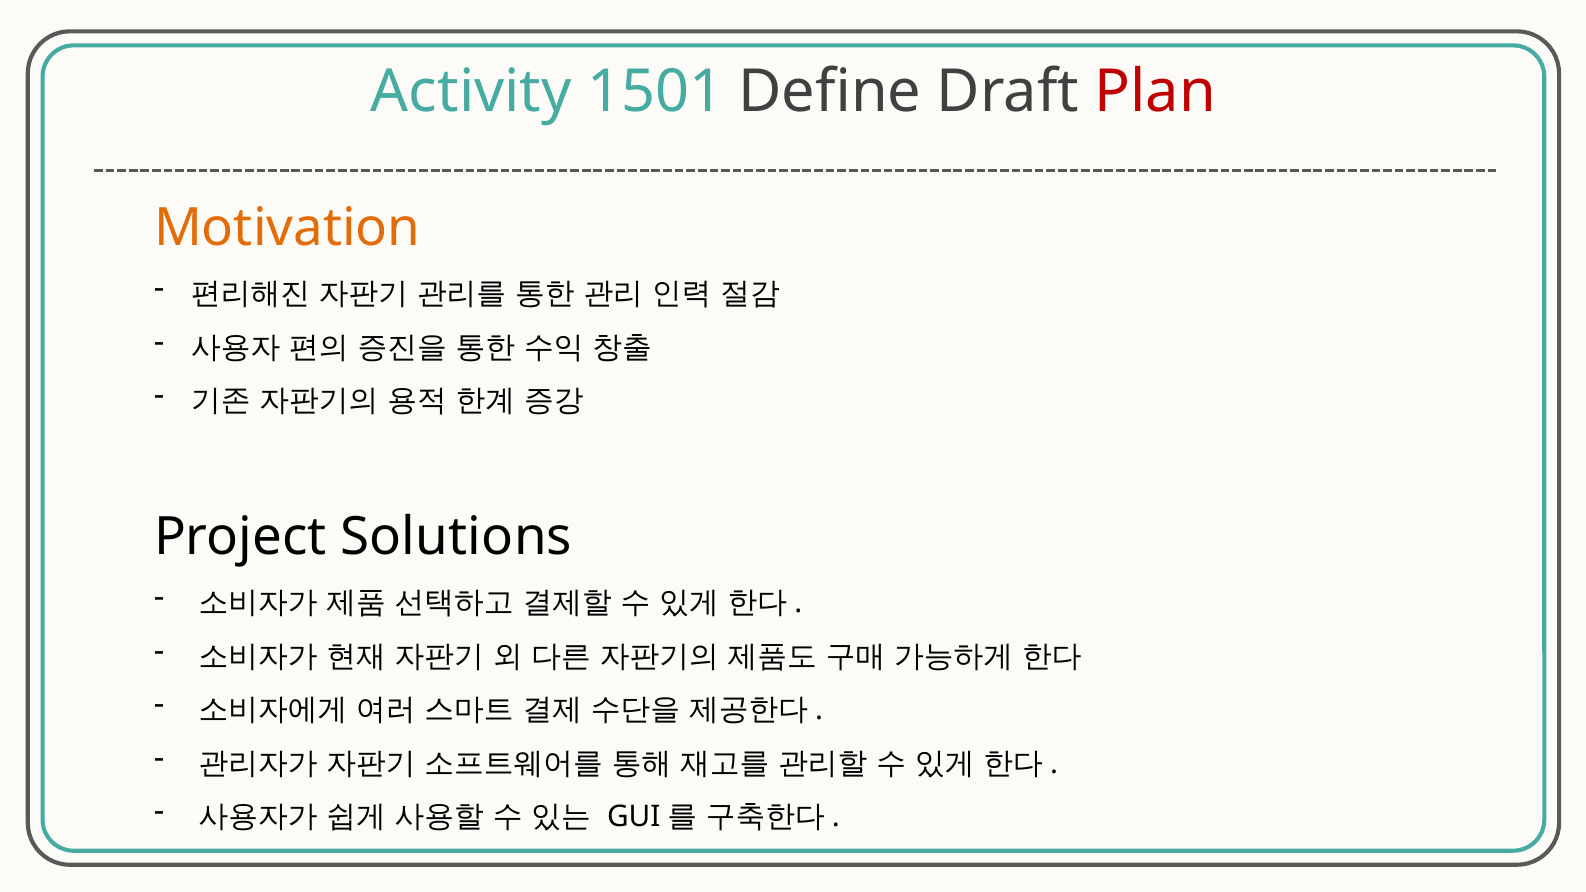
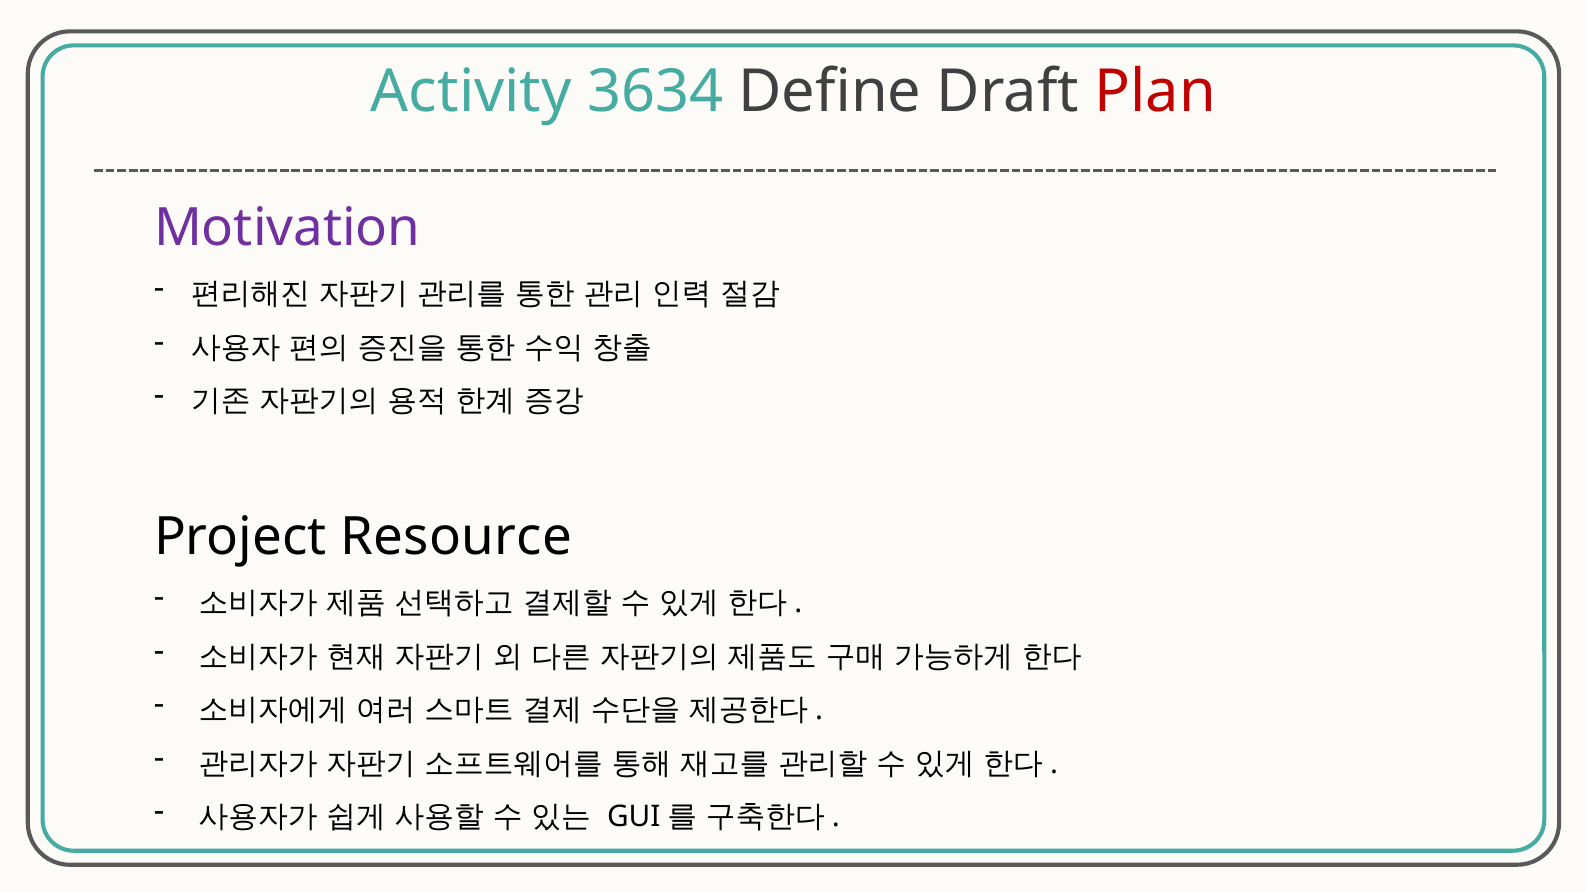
1501: 1501 -> 3634 (655, 92)
Motivation colour: orange -> purple (287, 228)
Solutions: Solutions -> Resource (456, 537)
